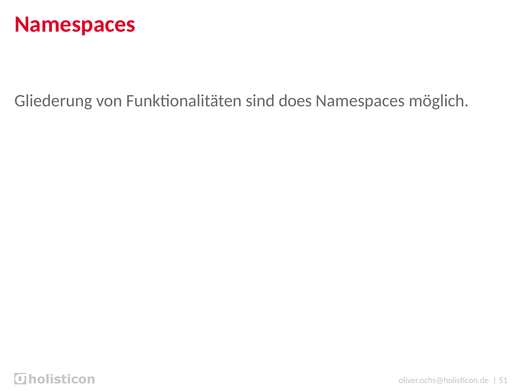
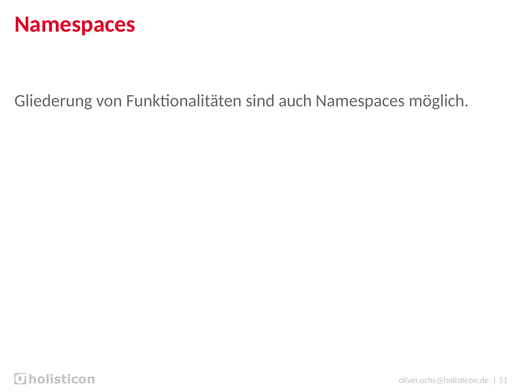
does: does -> auch (295, 100)
